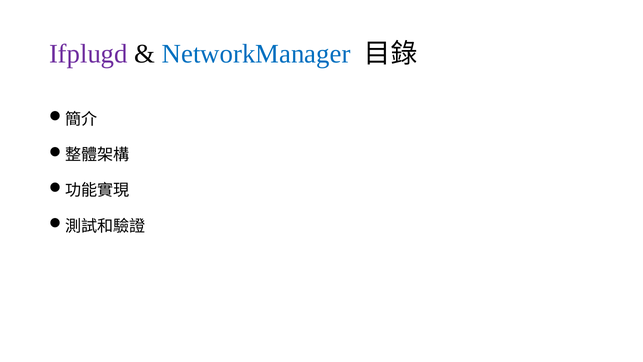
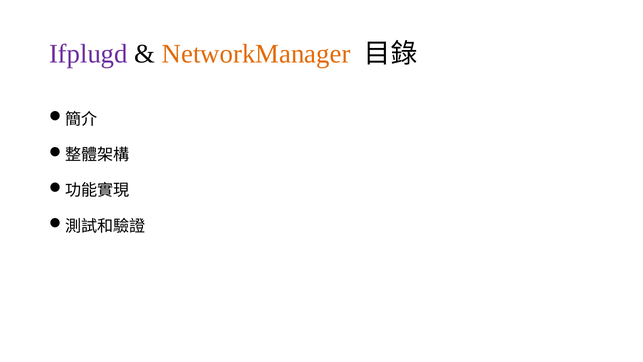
NetworkManager colour: blue -> orange (256, 54)
